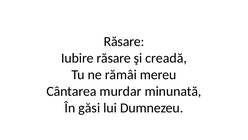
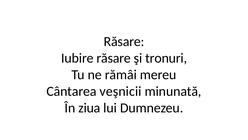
creadă: creadă -> tronuri (166, 58)
murdar: murdar -> veşnicii (121, 91)
găsi: găsi -> ziua (89, 107)
